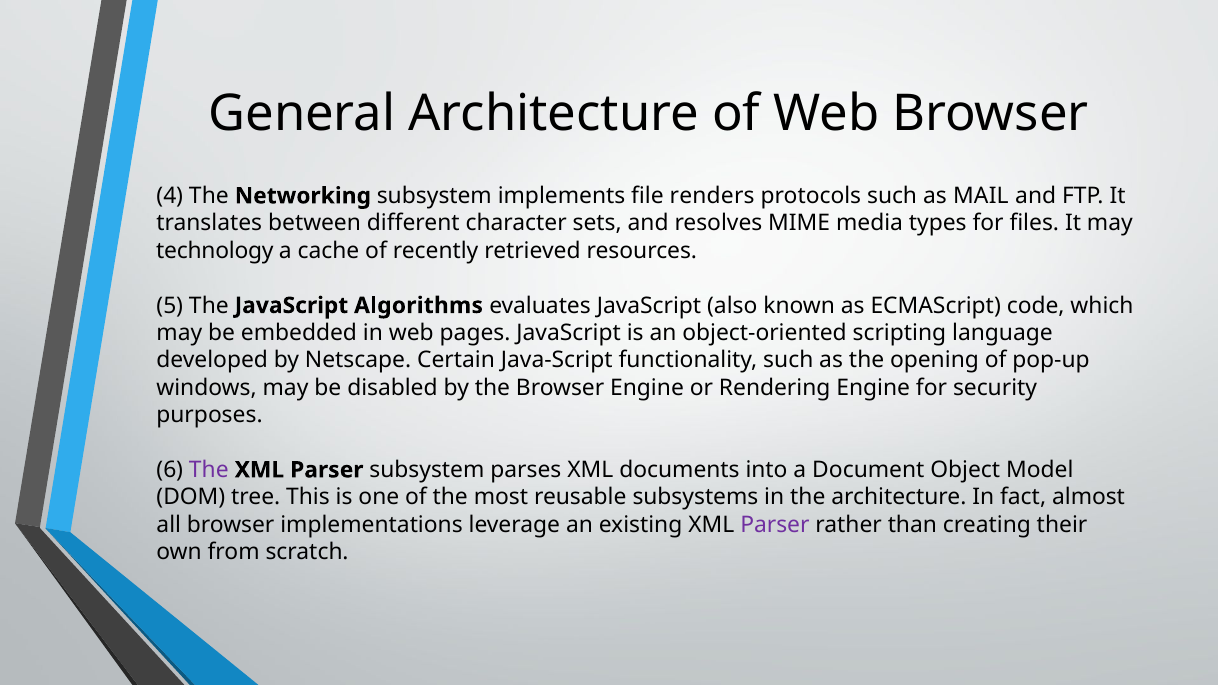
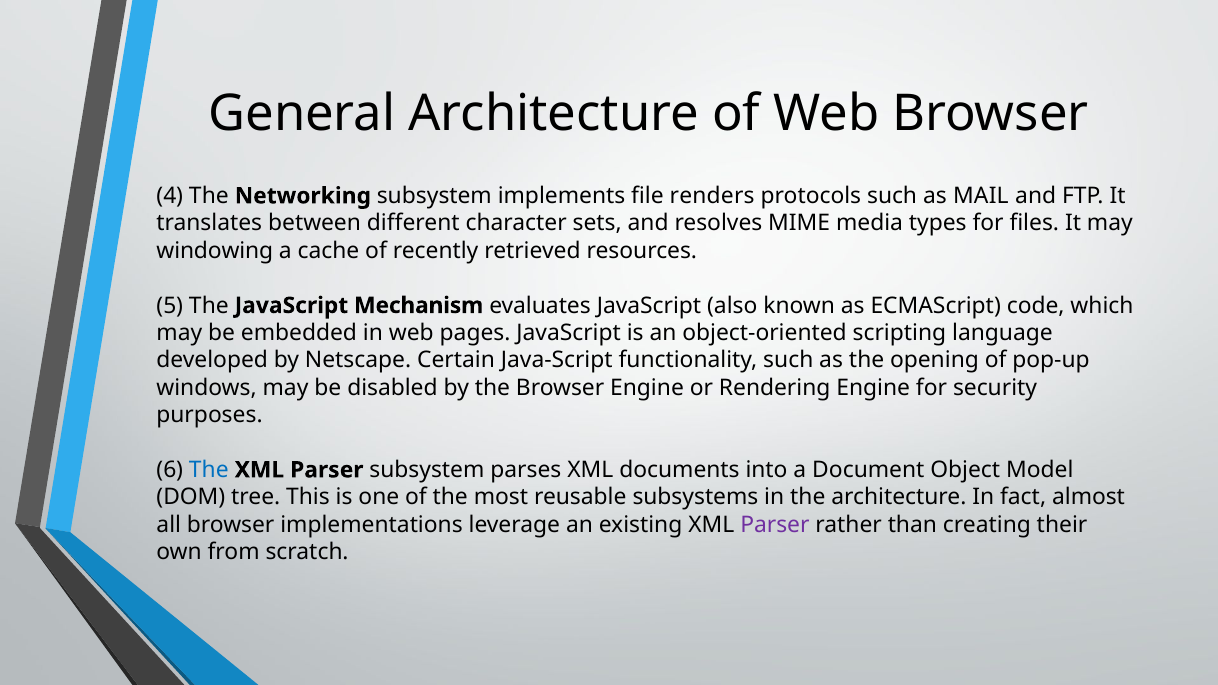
technology: technology -> windowing (215, 251)
Algorithms: Algorithms -> Mechanism (419, 306)
The colour: purple -> blue (209, 470)
